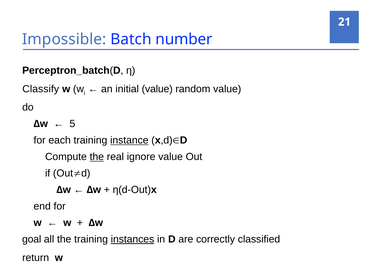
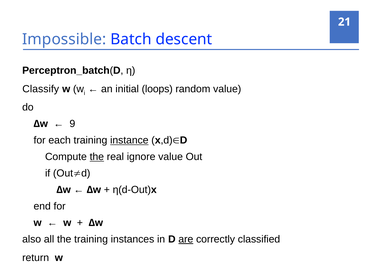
number: number -> descent (184, 39)
initial value: value -> loops (157, 89)
5: 5 -> 9 (72, 124)
goal: goal -> also (32, 239)
instances underline: present -> none (132, 239)
are underline: none -> present (186, 239)
